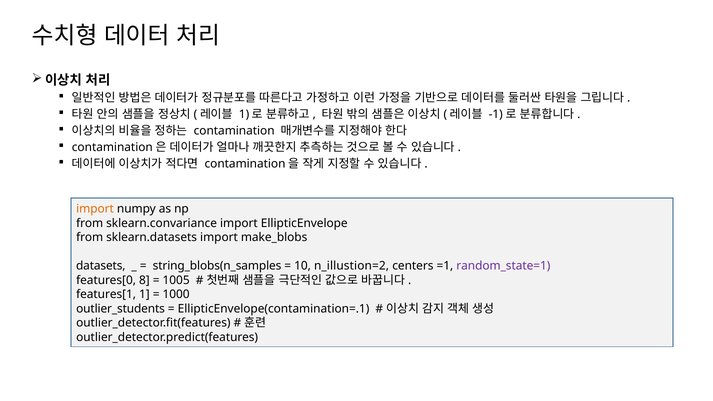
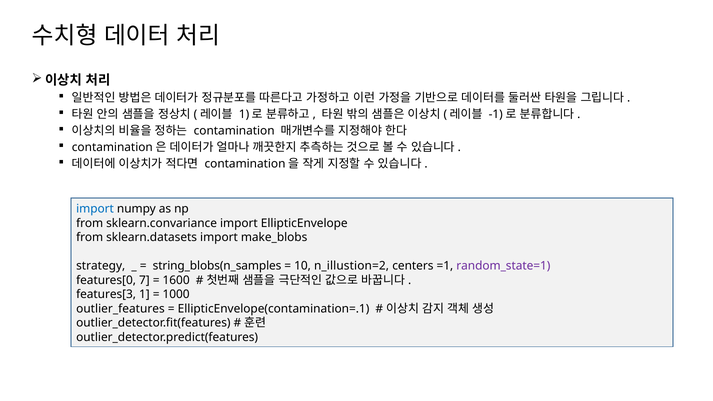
import colour: orange -> blue (95, 209)
datasets: datasets -> strategy (101, 266)
8: 8 -> 7 (144, 280)
1005: 1005 -> 1600 (176, 280)
features[1: features[1 -> features[3 (106, 295)
outlier_students: outlier_students -> outlier_features (120, 309)
